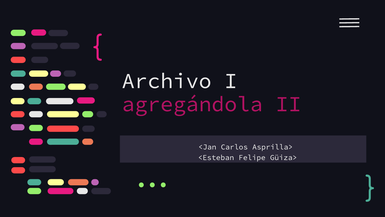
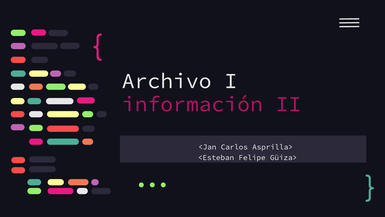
agregándola: agregándola -> información (192, 104)
